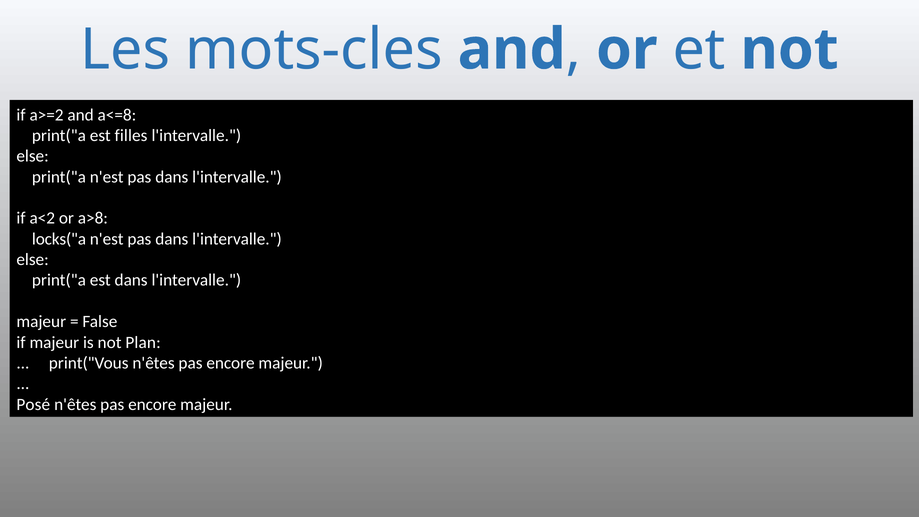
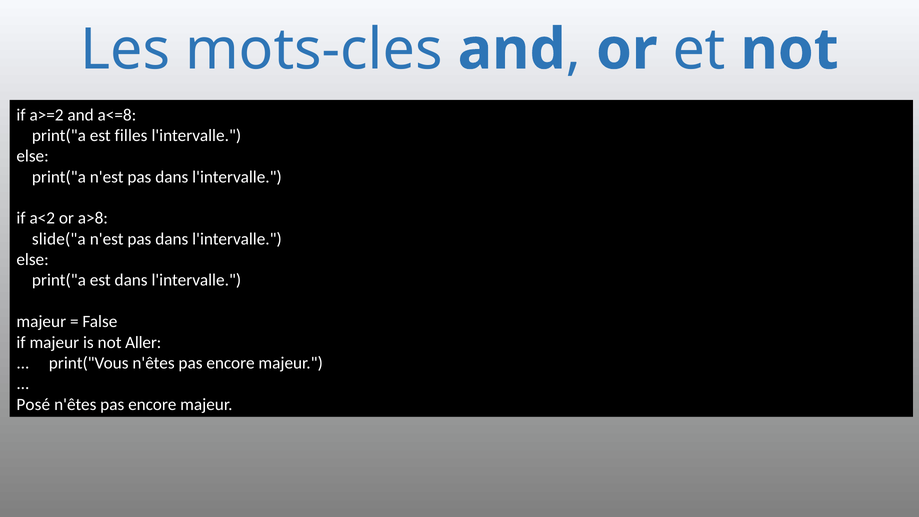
locks("a: locks("a -> slide("a (59, 239)
Plan: Plan -> Aller (143, 342)
